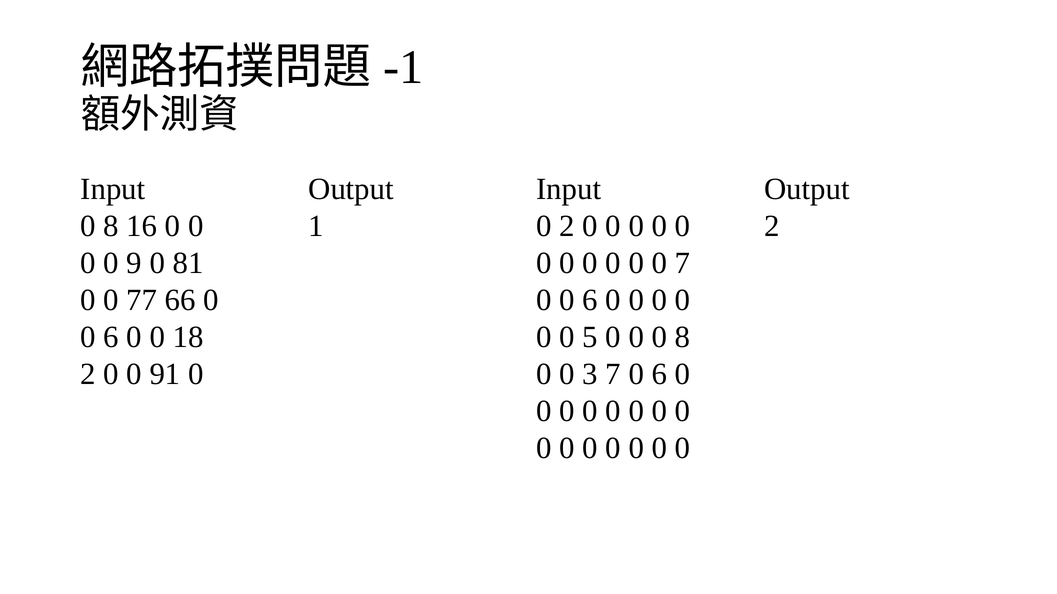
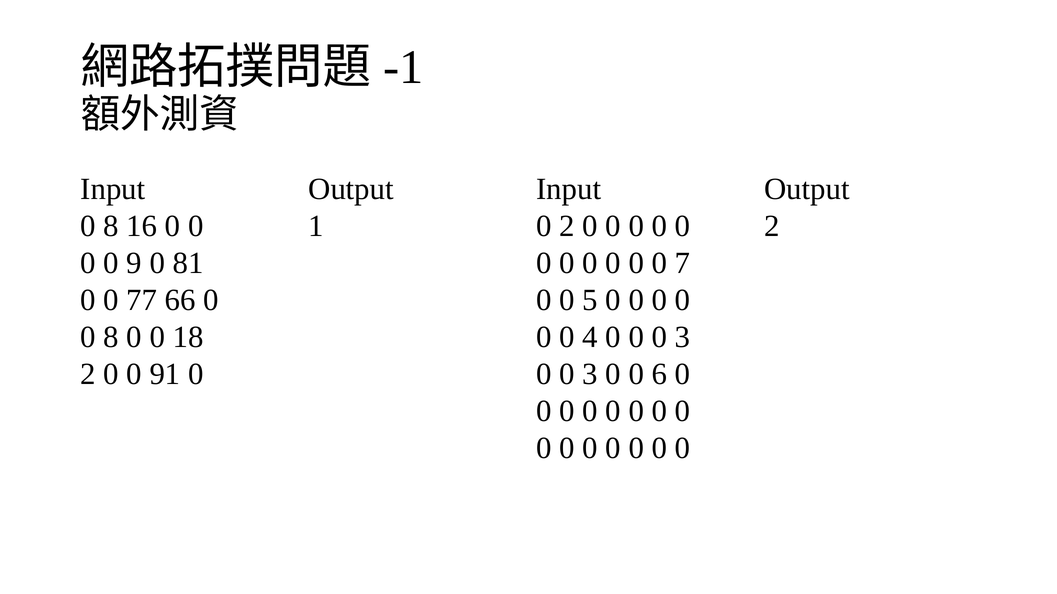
6: 6 -> 5 (590, 300)
5: 5 -> 4 (590, 337)
0 0 0 8: 8 -> 3 (682, 337)
6: 6 -> 8 (111, 337)
7: 7 -> 0 (613, 374)
